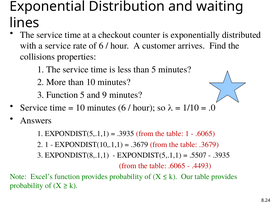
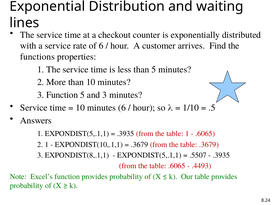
collisions: collisions -> functions (37, 57)
and 9: 9 -> 3 (105, 95)
.0: .0 -> .5 (212, 108)
